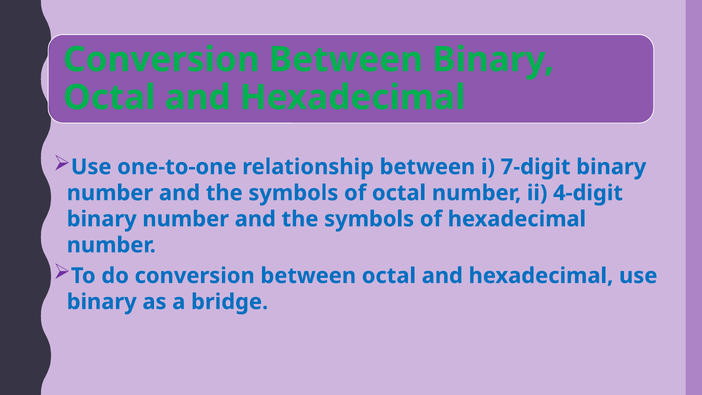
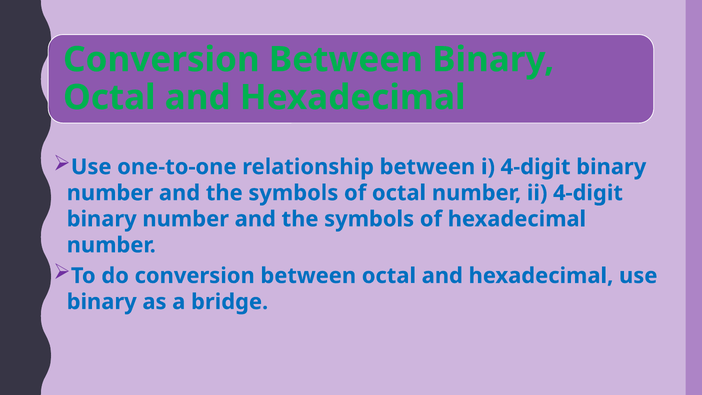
i 7-digit: 7-digit -> 4-digit (536, 167)
